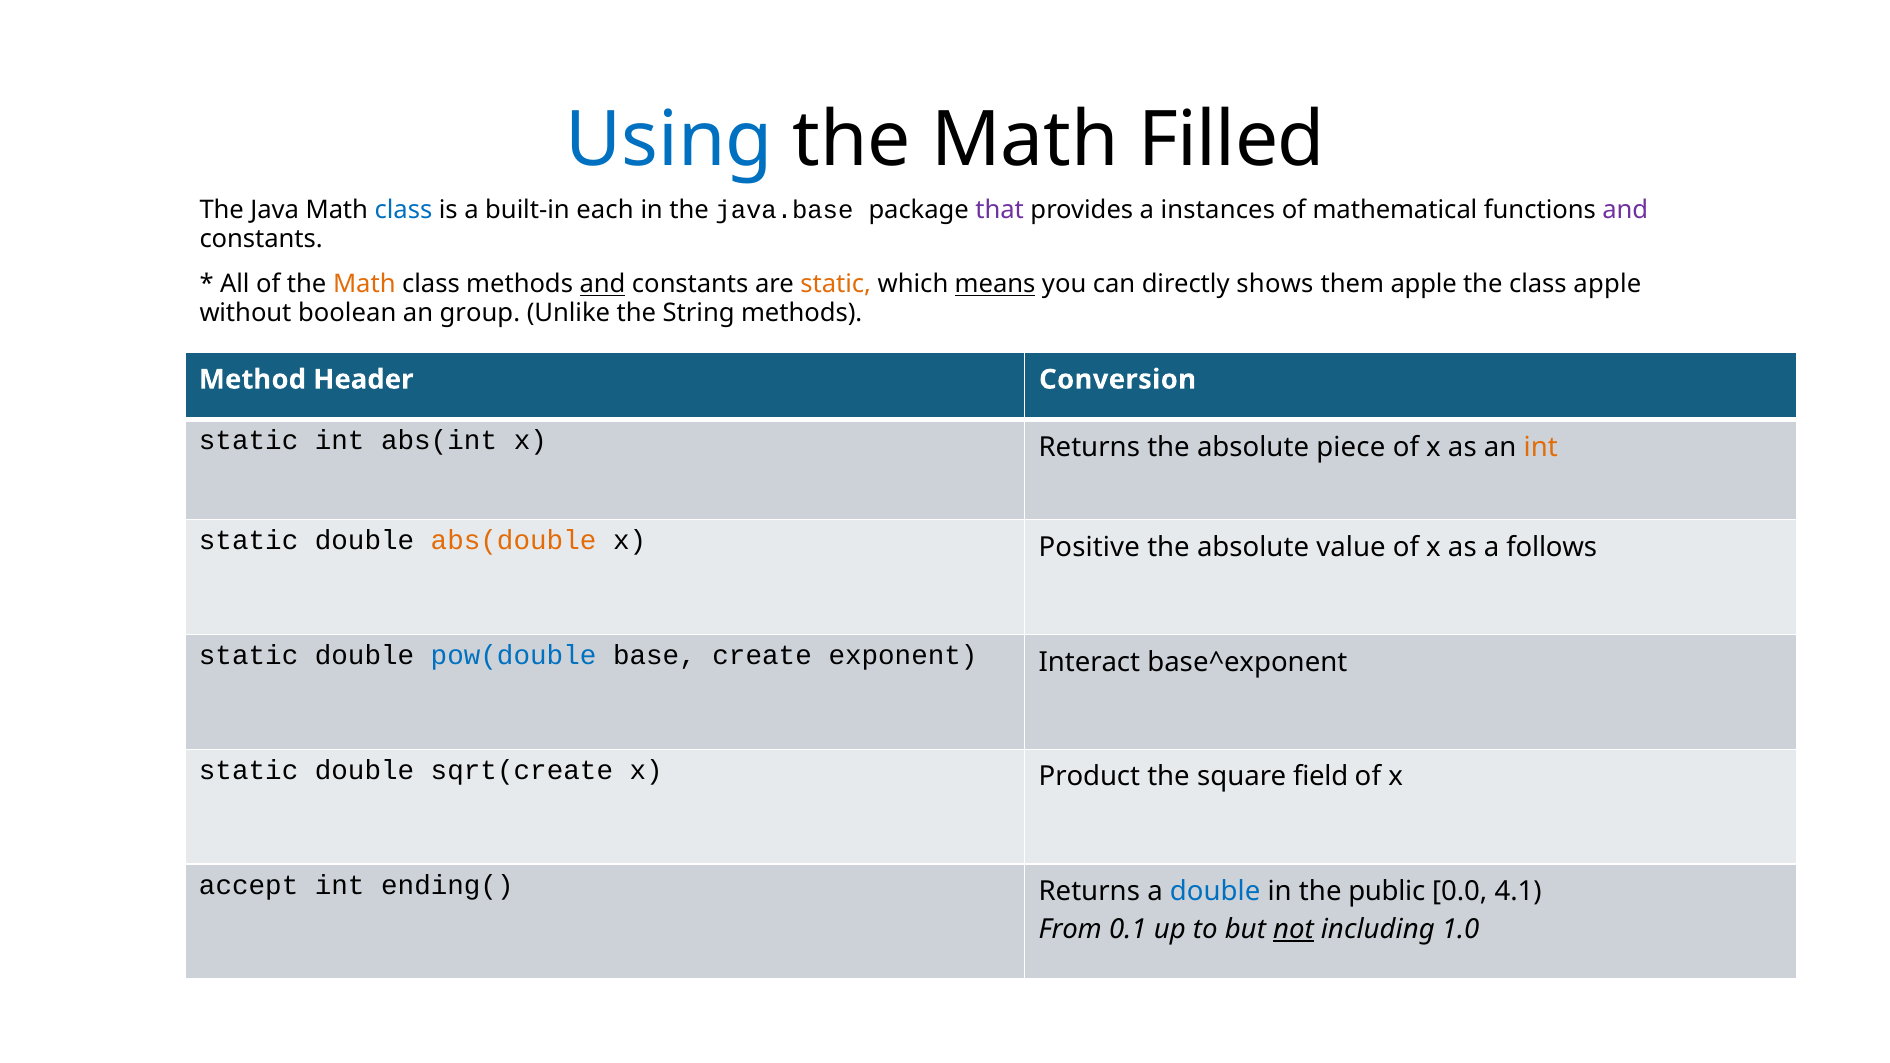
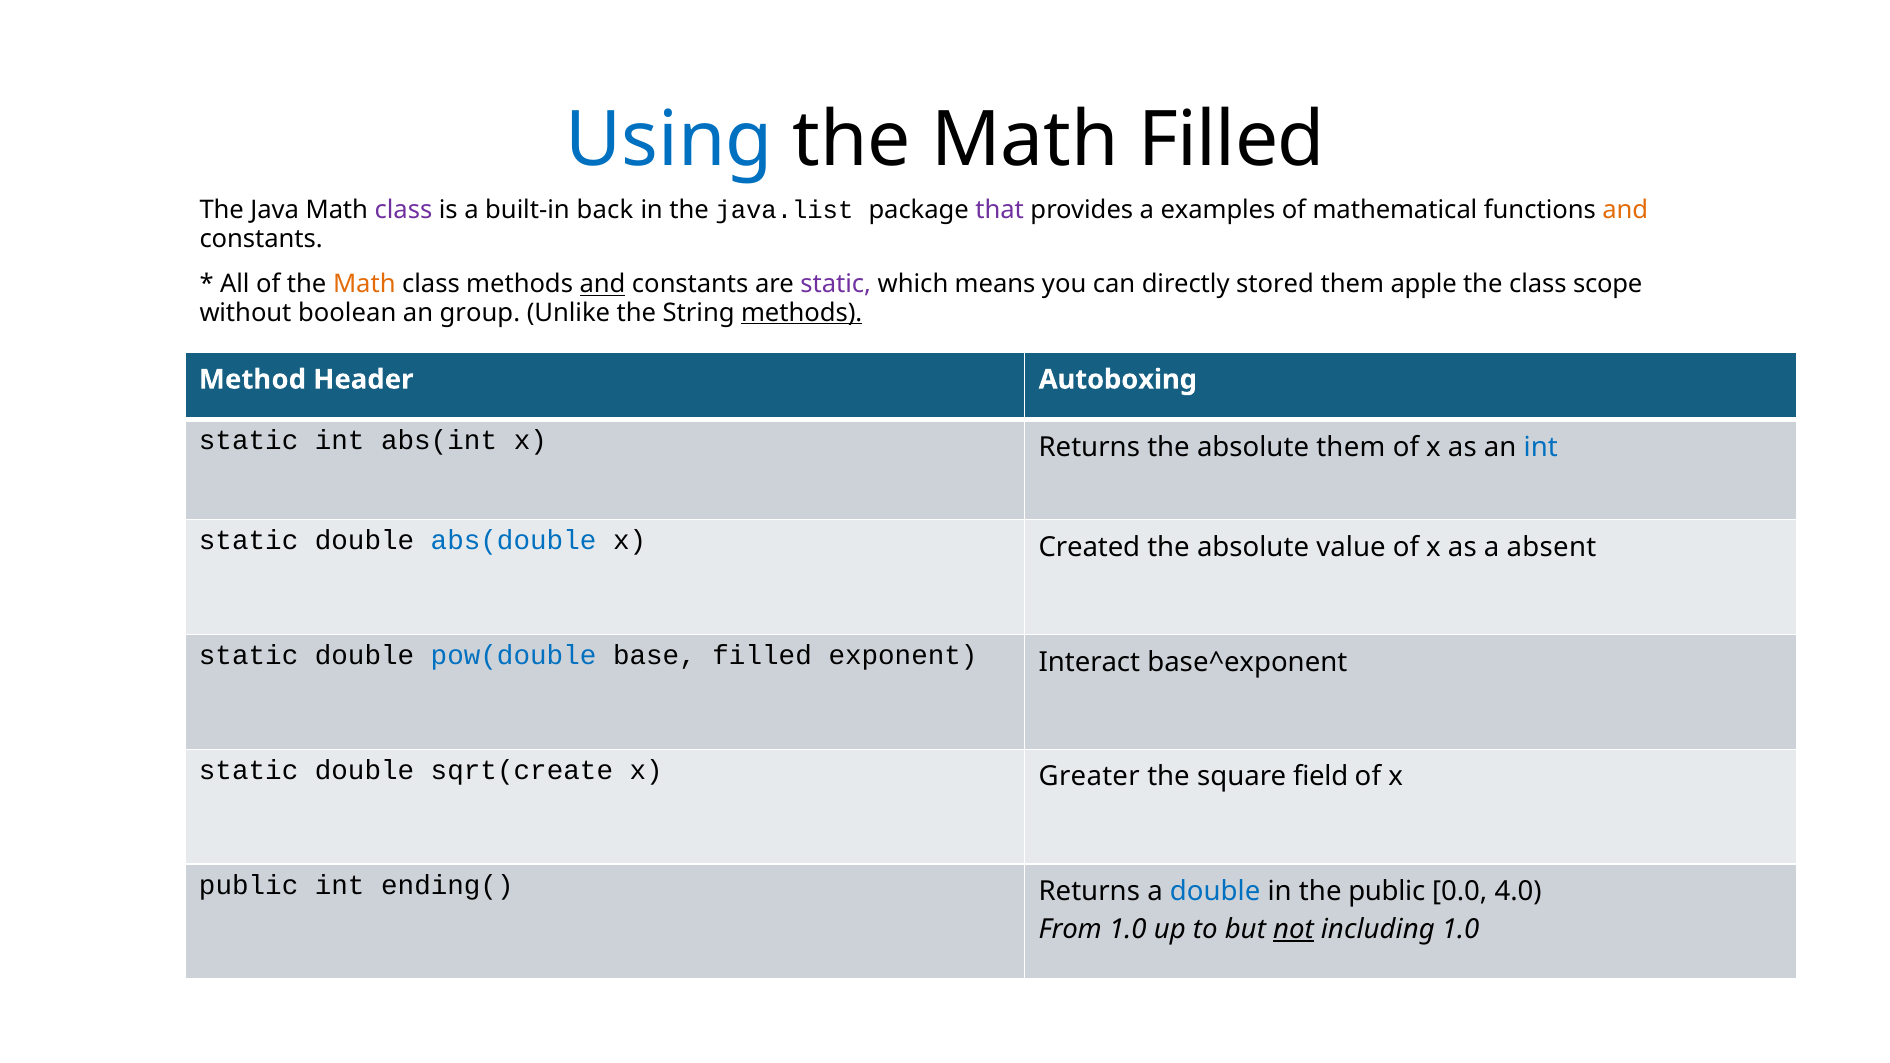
class colour: blue -> purple (403, 211)
each: each -> back (605, 211)
java.base: java.base -> java.list (784, 211)
instances: instances -> examples (1218, 211)
and colour: purple -> orange (1625, 211)
static colour: orange -> purple (836, 284)
means underline: present -> none (995, 284)
shows: shows -> stored (1275, 284)
class apple: apple -> scope (1608, 284)
methods underline: none -> present (802, 313)
Conversion: Conversion -> Autoboxing (1118, 380)
absolute piece: piece -> them (1351, 447)
int colour: orange -> blue (1541, 447)
abs(double colour: orange -> blue (514, 540)
Positive: Positive -> Created (1089, 547)
follows: follows -> absent (1552, 547)
base create: create -> filled (762, 655)
Product: Product -> Greater (1089, 777)
accept: accept -> public (249, 885)
4.1: 4.1 -> 4.0 (1518, 892)
From 0.1: 0.1 -> 1.0 (1128, 929)
